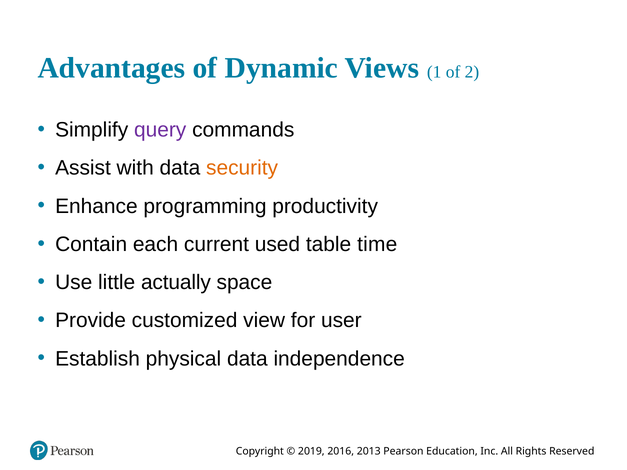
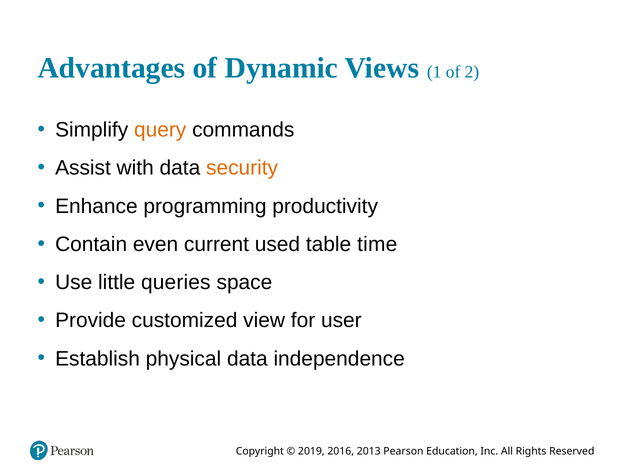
query colour: purple -> orange (160, 130)
each: each -> even (156, 244)
actually: actually -> queries (176, 283)
